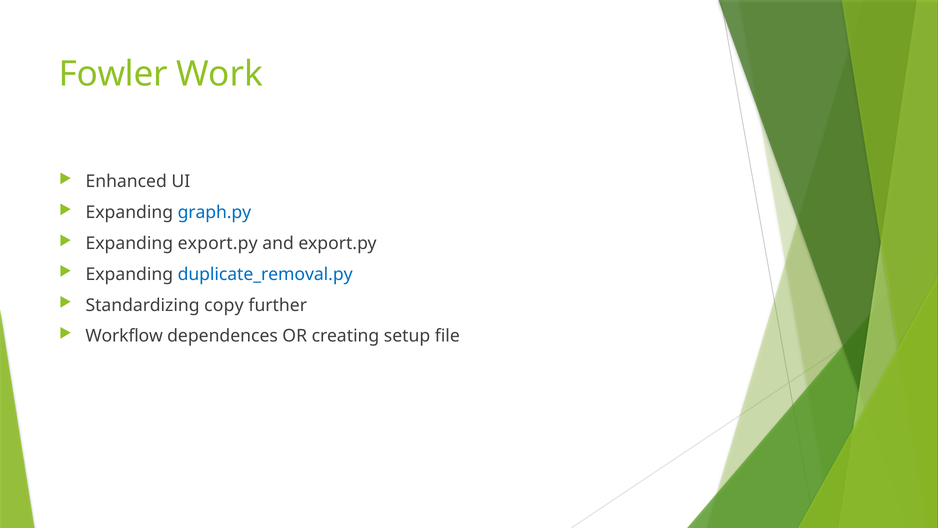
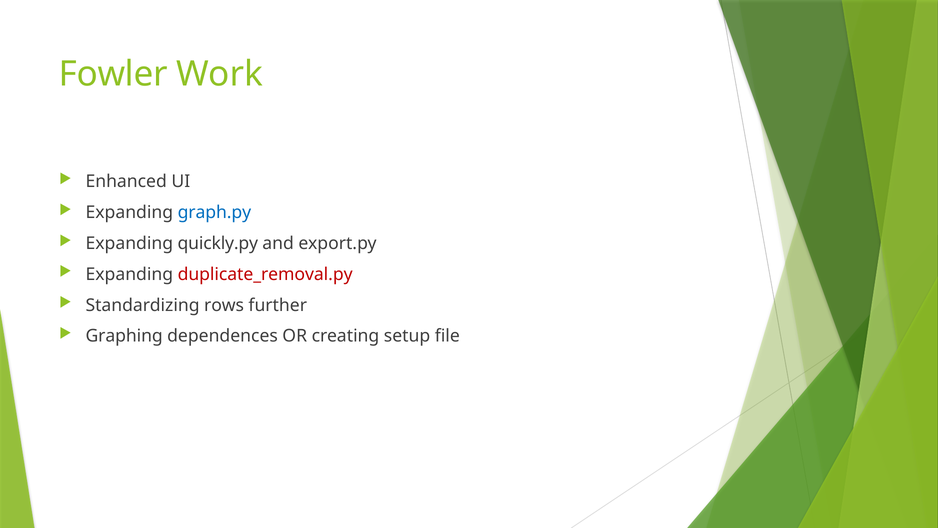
Expanding export.py: export.py -> quickly.py (218, 243)
duplicate_removal.py colour: blue -> red (265, 274)
copy: copy -> rows (224, 305)
Workflow: Workflow -> Graphing (124, 336)
